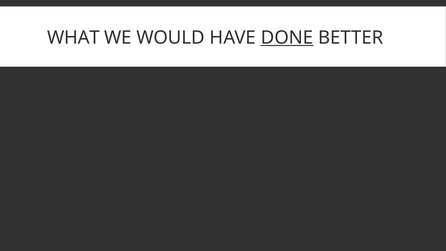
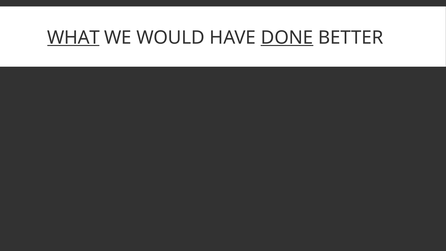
WHAT underline: none -> present (73, 38)
